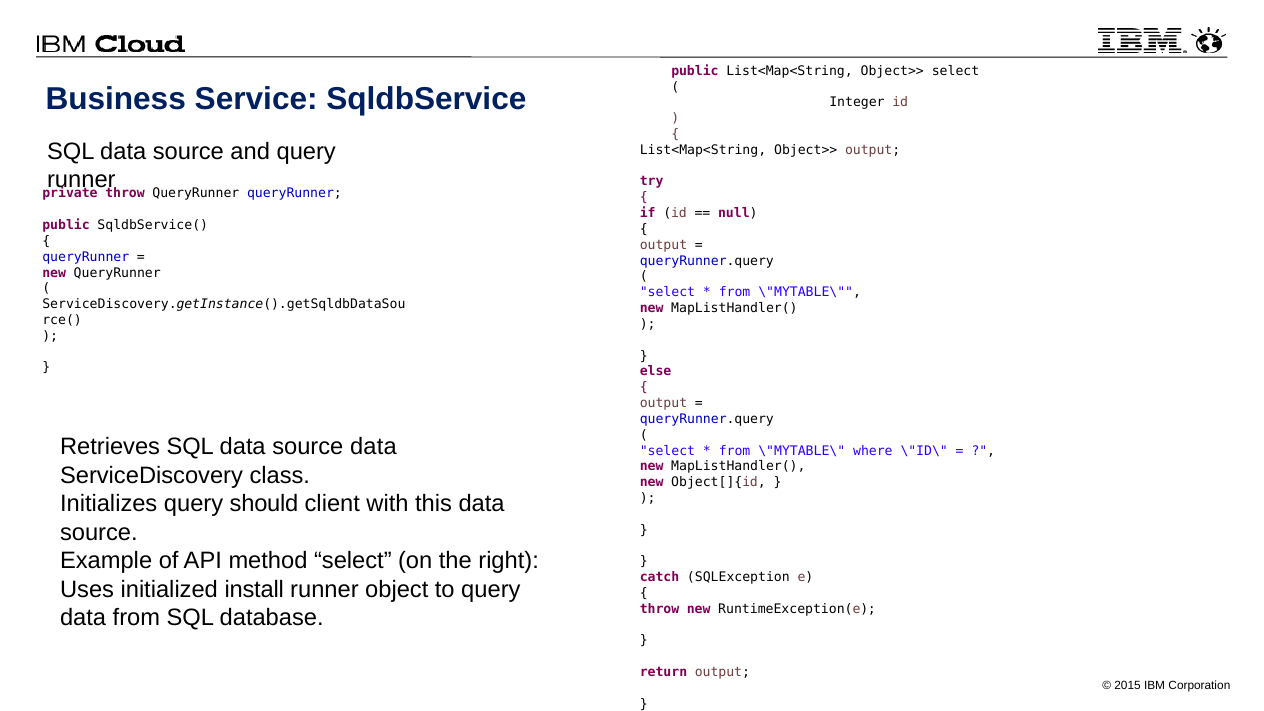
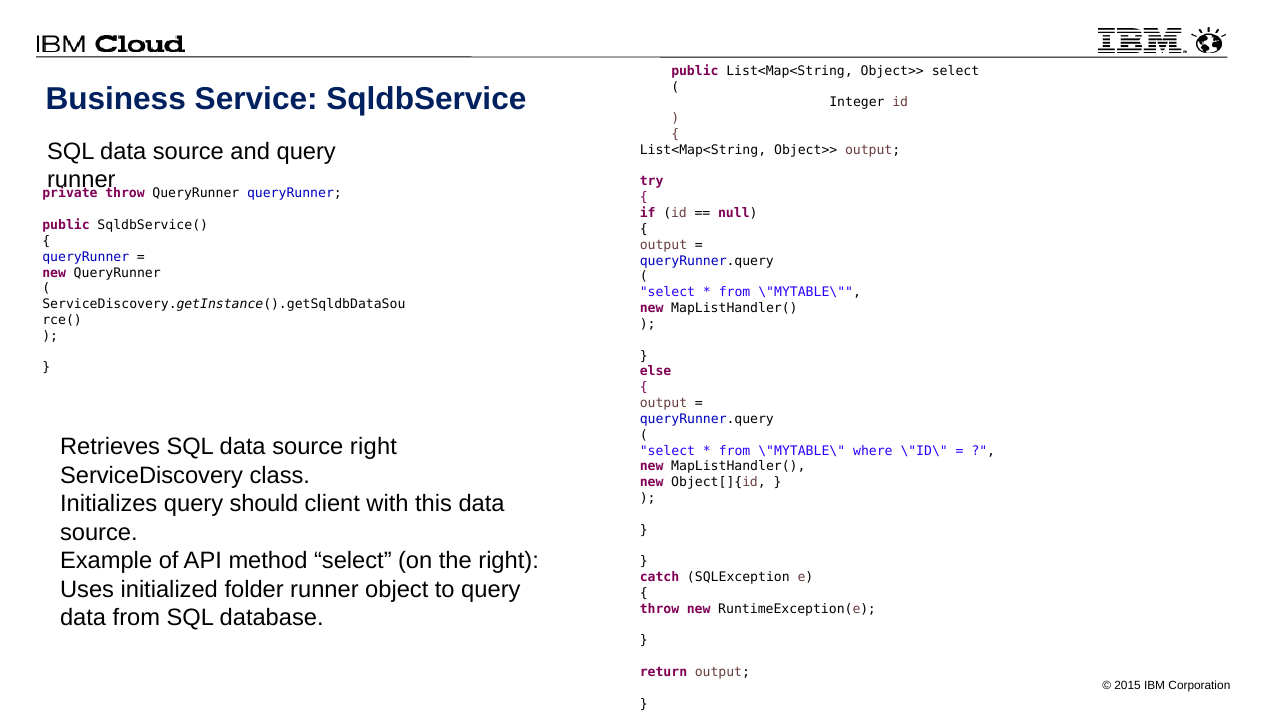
source data: data -> right (373, 447)
install: install -> folder (254, 589)
